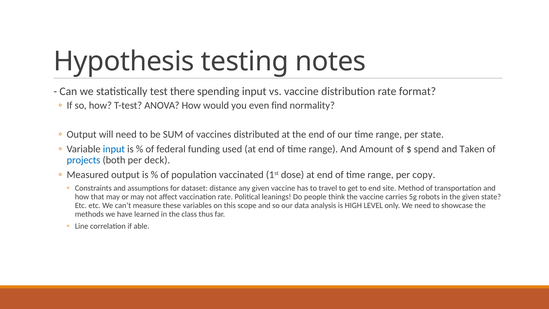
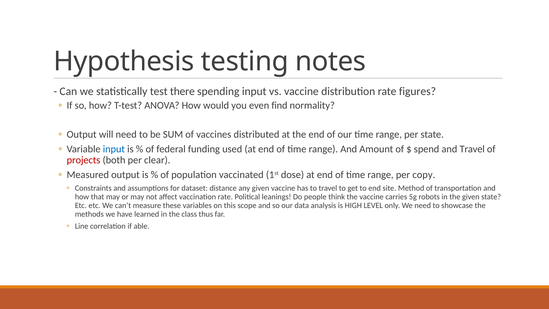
format: format -> figures (417, 91)
and Taken: Taken -> Travel (472, 149)
projects colour: blue -> red (84, 160)
deck: deck -> clear (157, 160)
